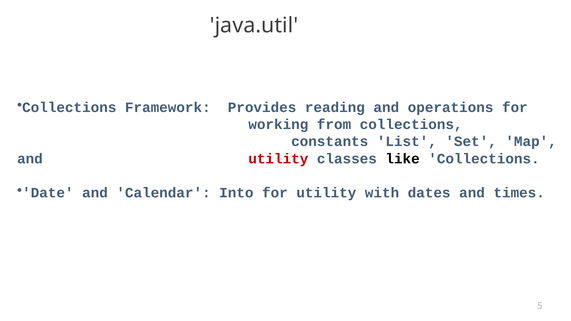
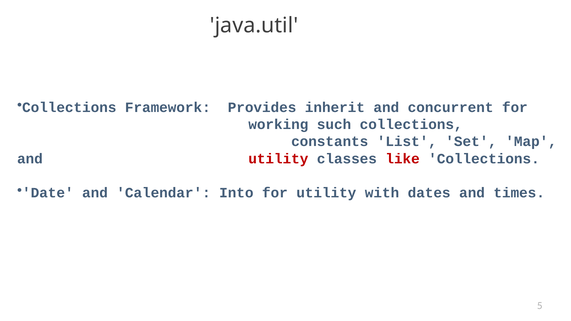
reading: reading -> inherit (335, 107)
operations: operations -> concurrent (451, 107)
from: from -> such (334, 125)
like colour: black -> red (403, 159)
